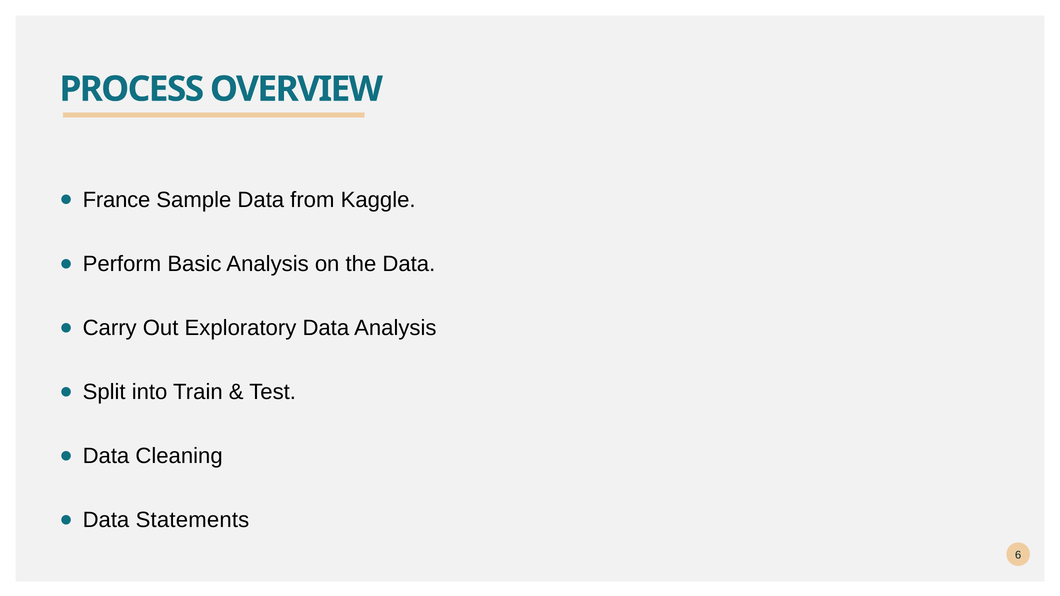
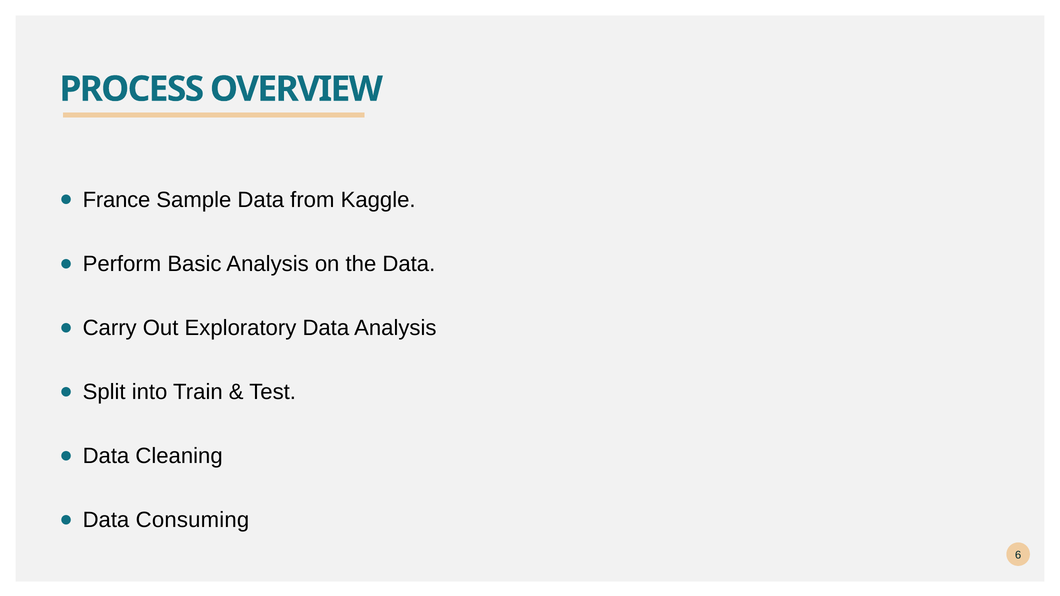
Statements: Statements -> Consuming (192, 520)
